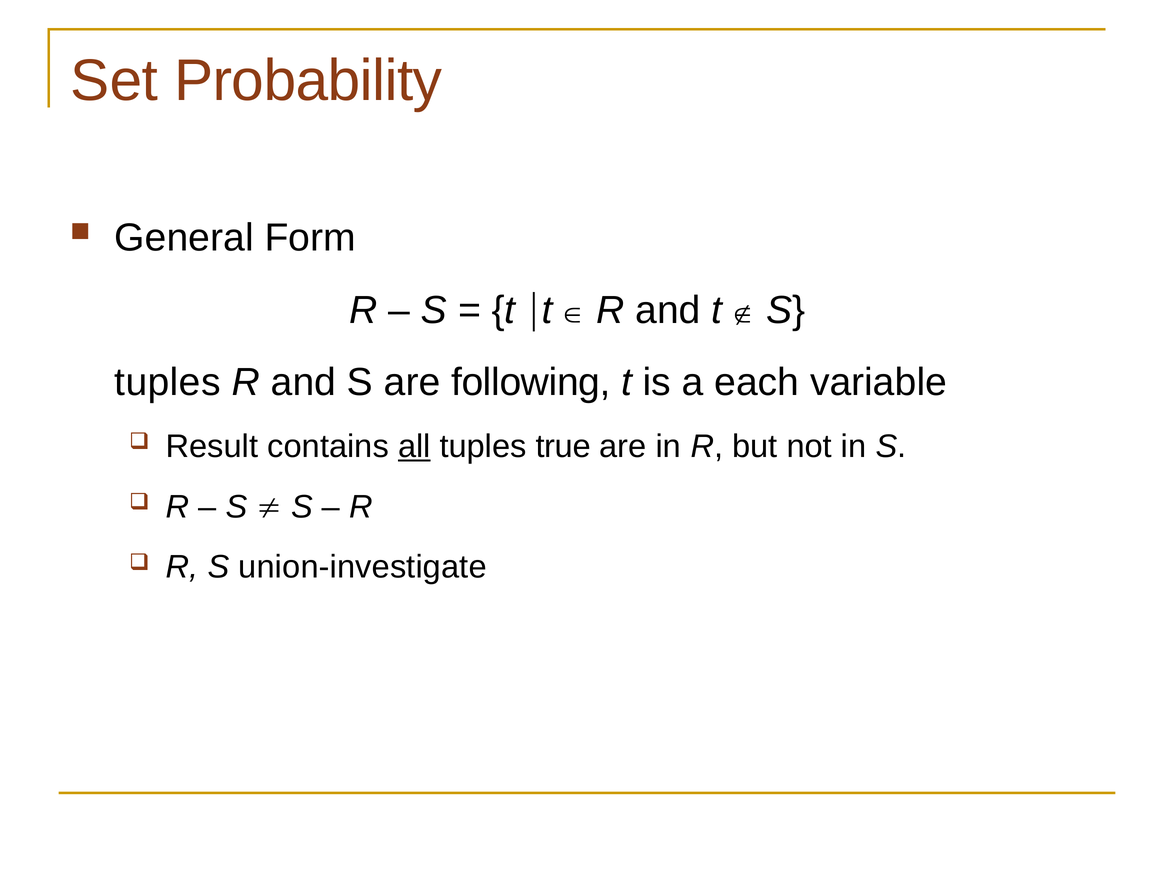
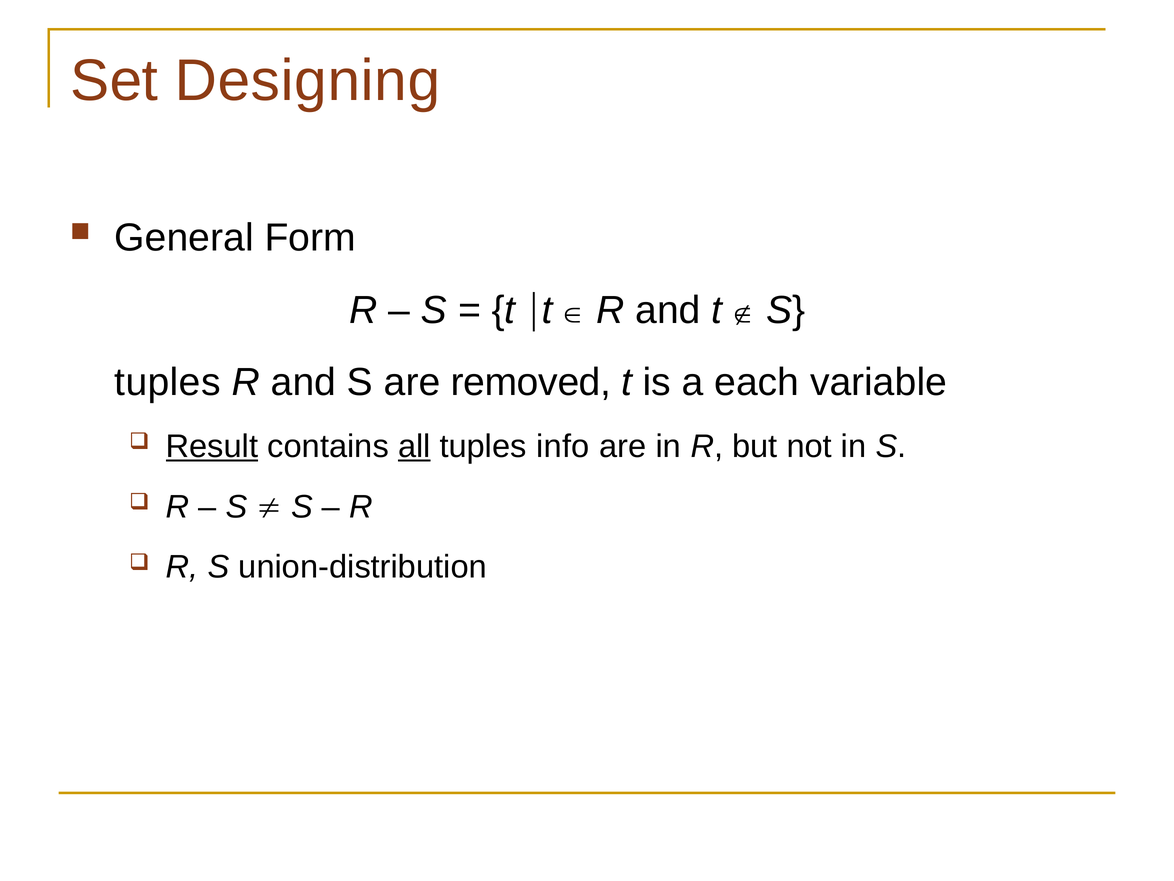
Probability: Probability -> Designing (307, 81)
following: following -> removed (531, 382)
Result underline: none -> present (212, 446)
true: true -> info (563, 446)
union-investigate: union-investigate -> union-distribution (363, 567)
